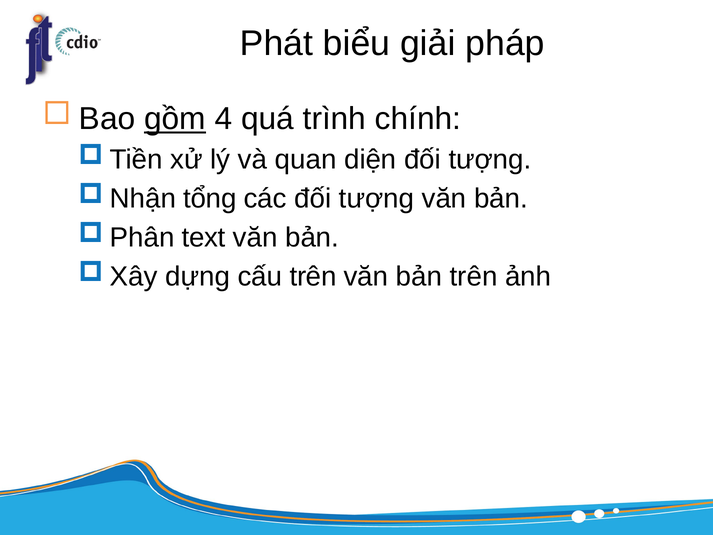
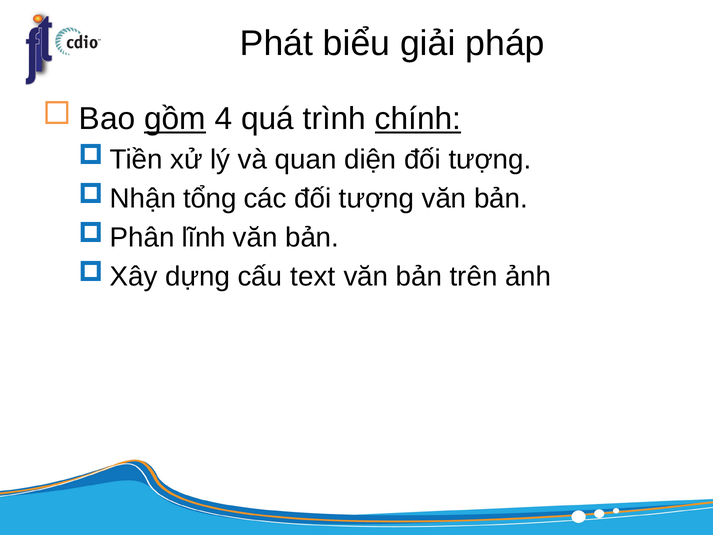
chính underline: none -> present (418, 119)
text: text -> lĩnh (204, 237)
cấu trên: trên -> text (313, 276)
